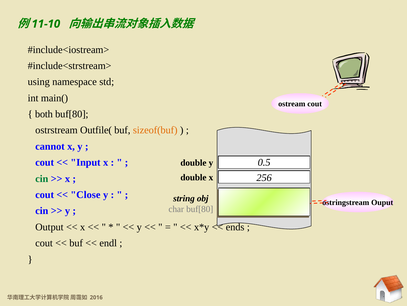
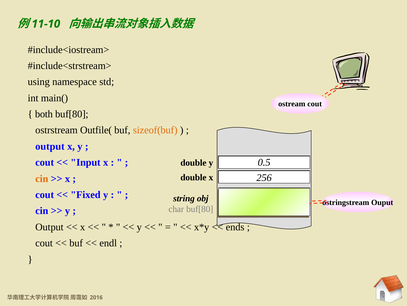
cannot: cannot -> output (50, 146)
cin colour: green -> orange (42, 178)
Close: Close -> Fixed (86, 194)
